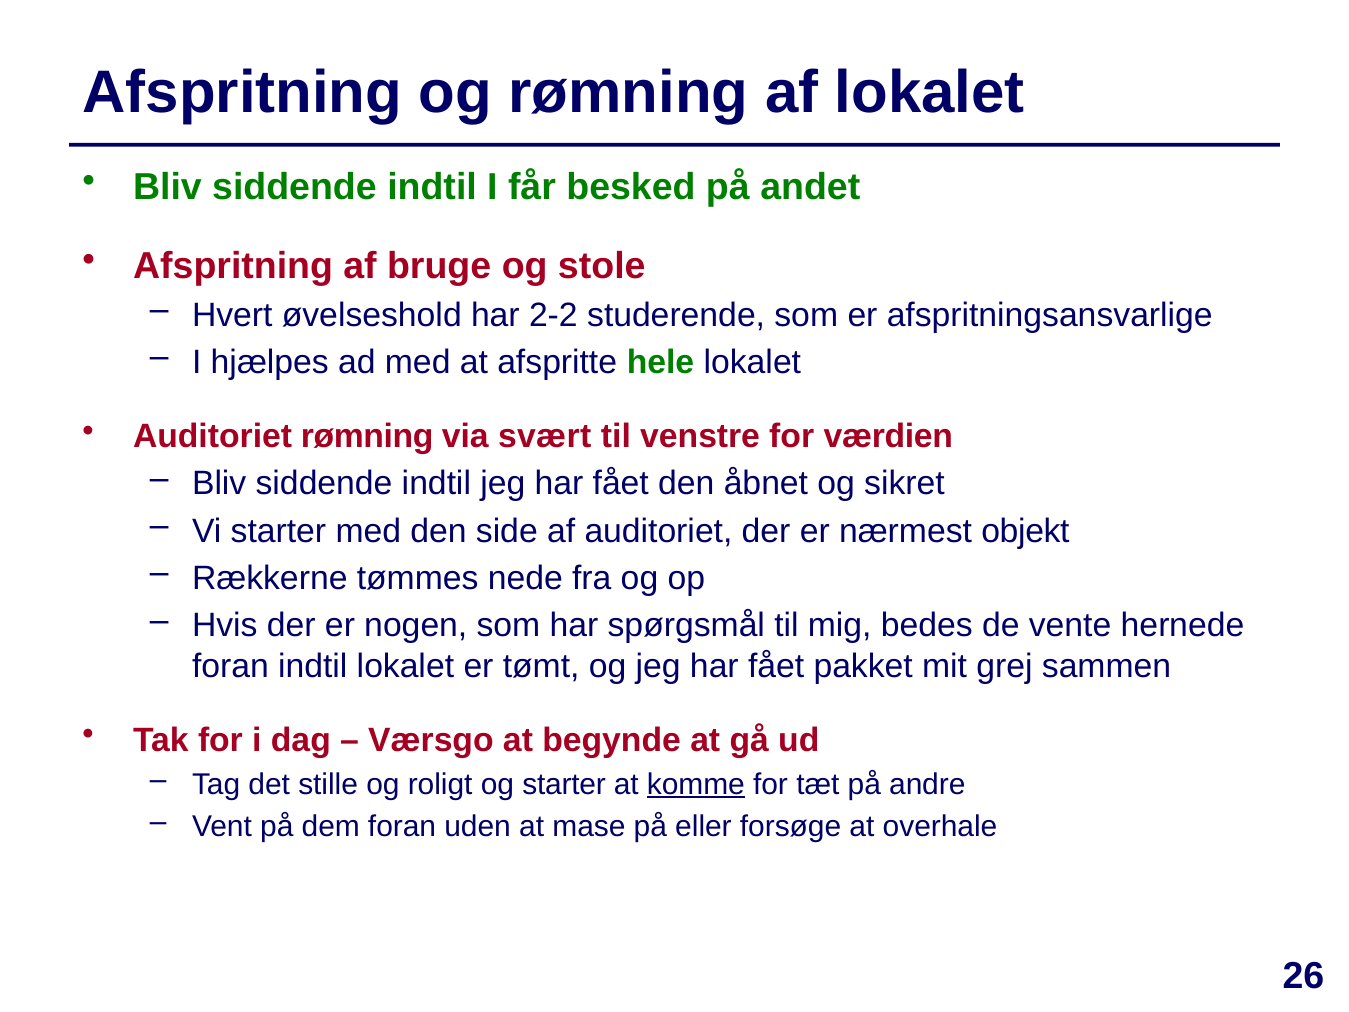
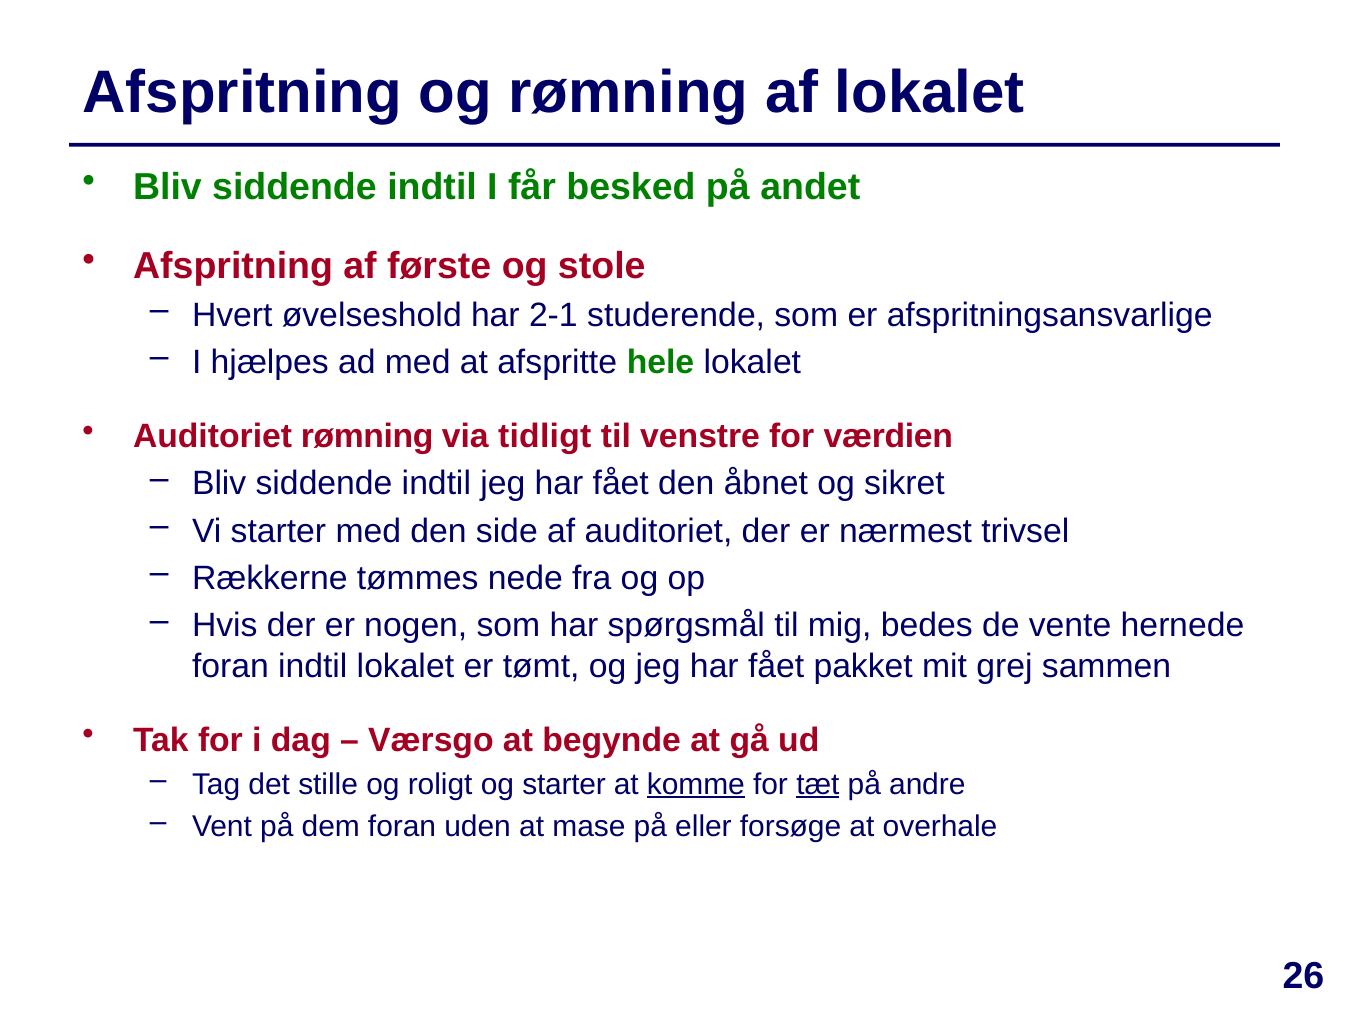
bruge: bruge -> første (439, 266)
2-2: 2-2 -> 2-1 (553, 315)
svært: svært -> tidligt (545, 436)
objekt: objekt -> trivsel (1025, 531)
tæt underline: none -> present (818, 784)
